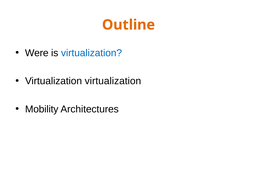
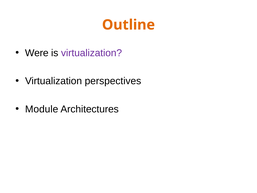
virtualization colour: blue -> purple (92, 53)
Virtualization virtualization: virtualization -> perspectives (113, 81)
Mobility: Mobility -> Module (42, 109)
